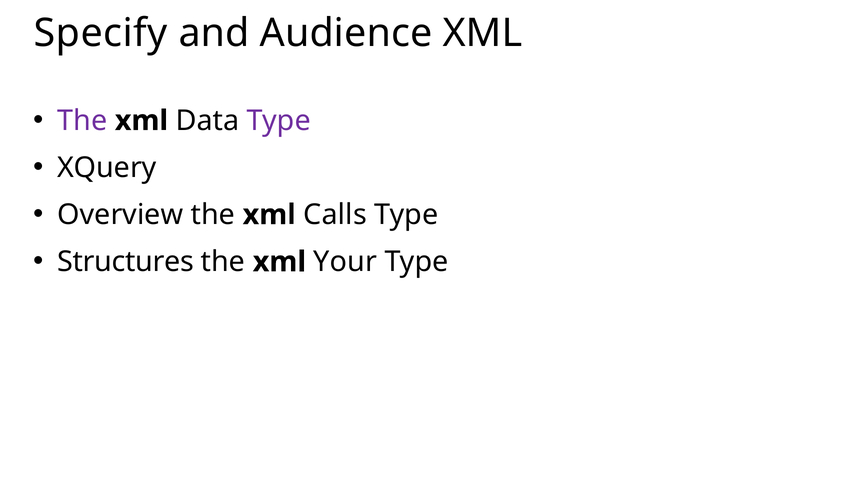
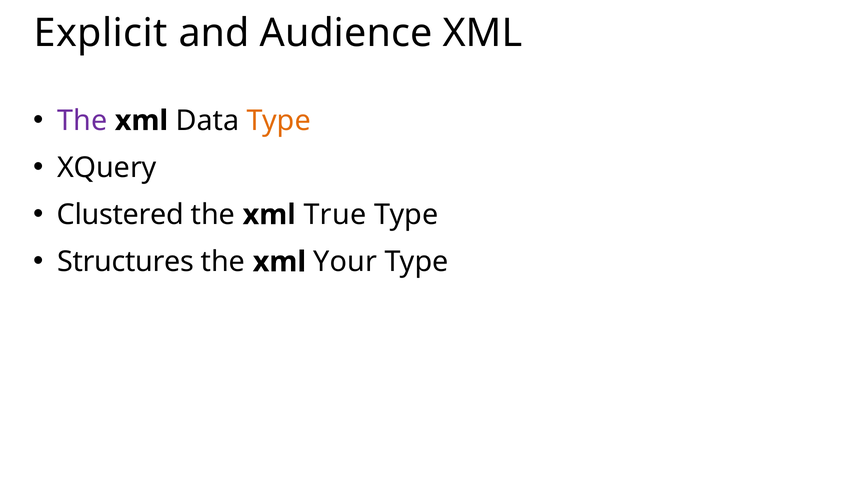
Specify: Specify -> Explicit (101, 33)
Type colour: purple -> orange (279, 121)
Overview: Overview -> Clustered (120, 215)
Calls: Calls -> True (335, 215)
